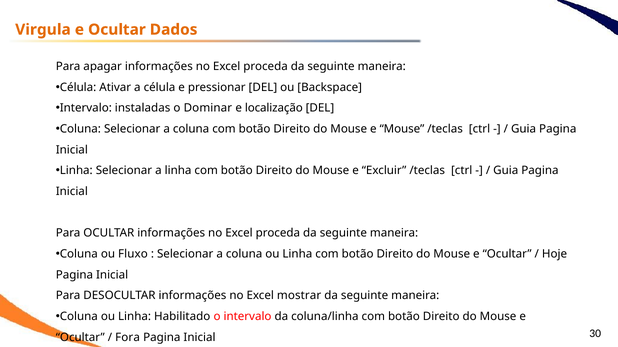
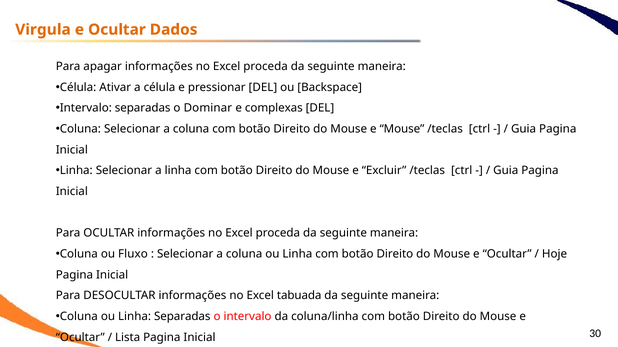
Intervalo instaladas: instaladas -> separadas (143, 108)
localização: localização -> complexas (274, 108)
mostrar: mostrar -> tabuada (299, 296)
Linha Habilitado: Habilitado -> Separadas (182, 317)
Fora: Fora -> Lista (128, 338)
